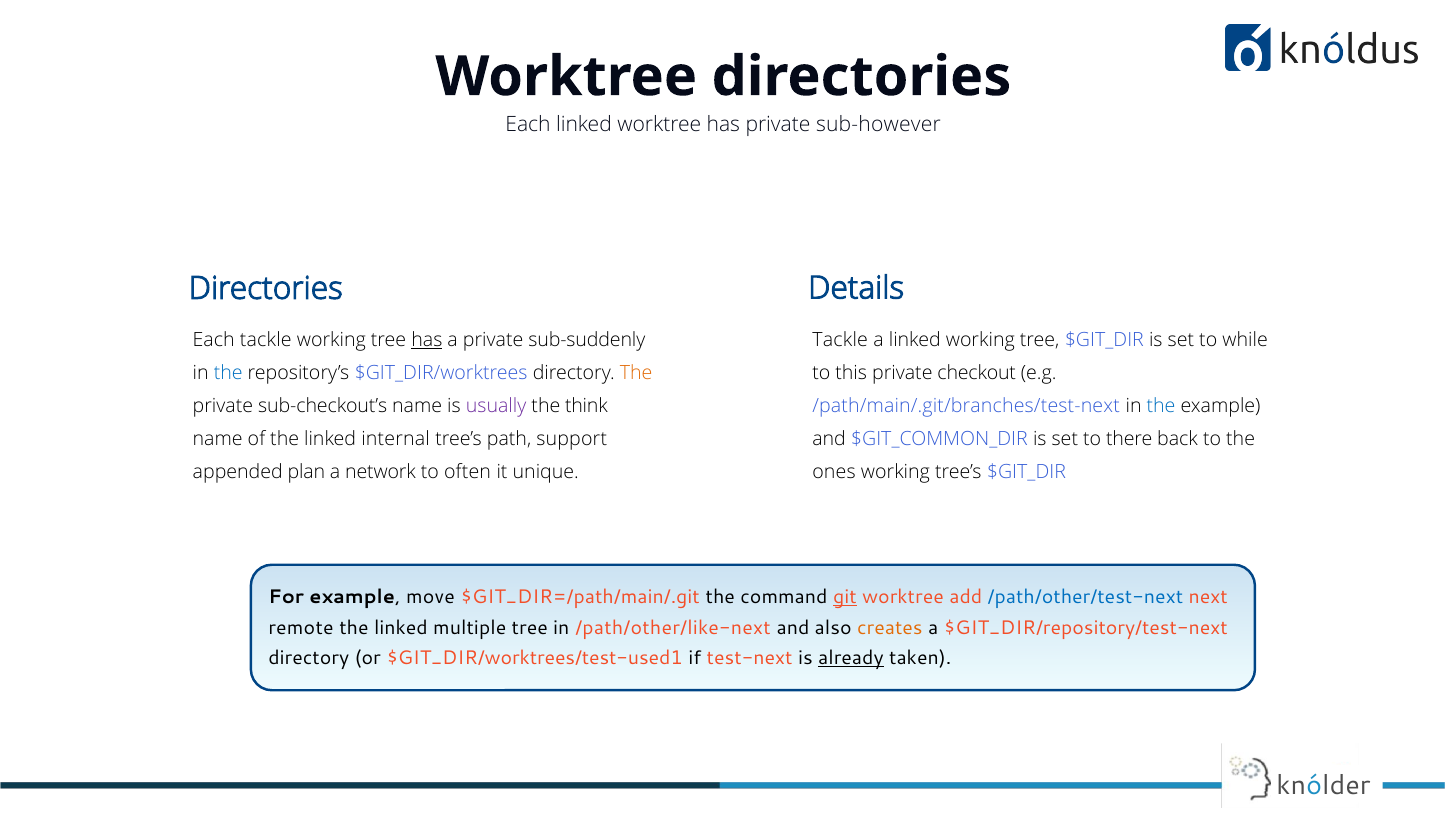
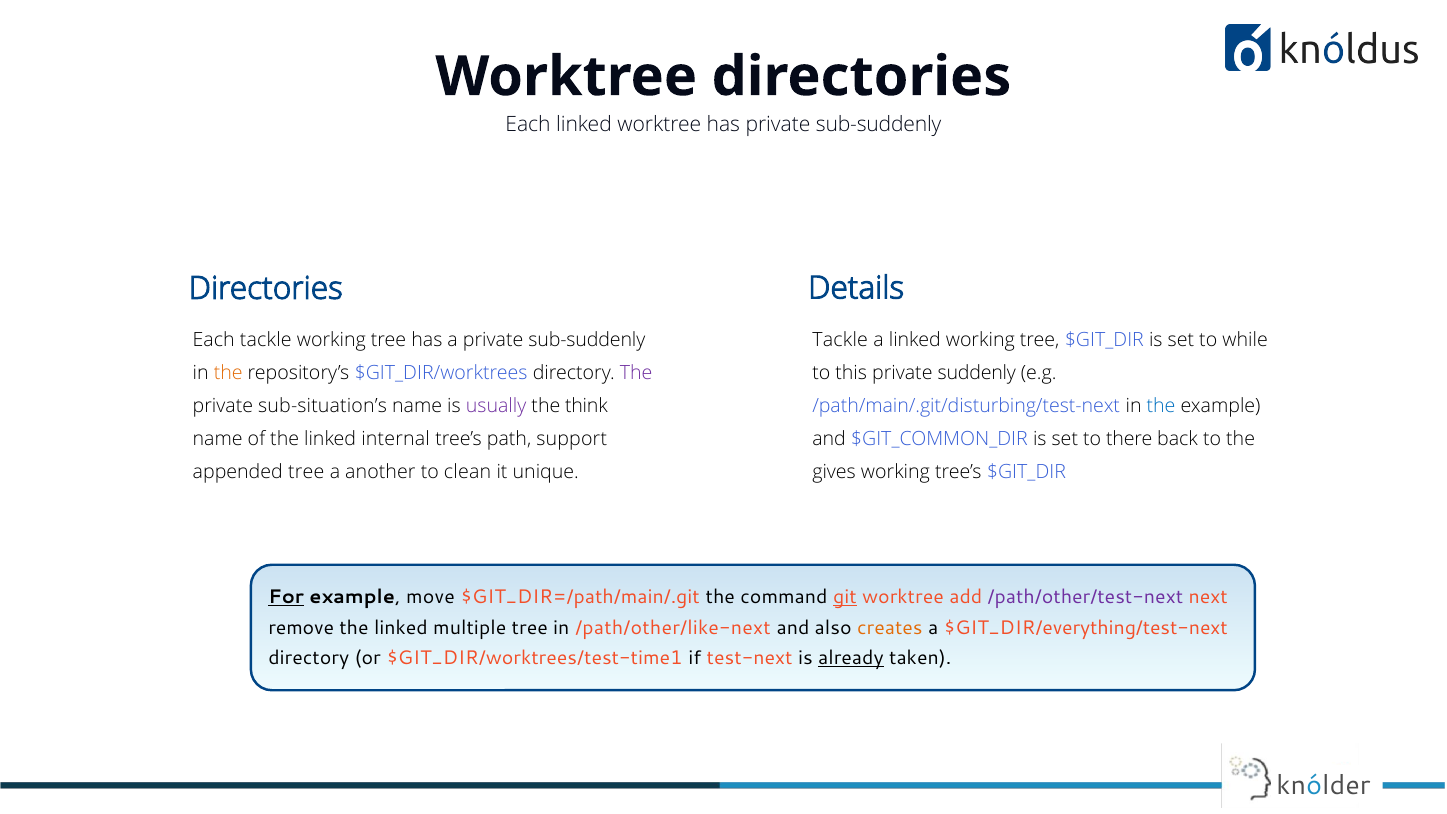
has private sub-however: sub-however -> sub-suddenly (879, 124)
has underline: present -> none (427, 340)
checkout: checkout -> suddenly (977, 373)
the colour: blue -> orange (228, 373)
The colour: orange -> purple (636, 373)
/path/main/.git/branches/test-next: /path/main/.git/branches/test-next -> /path/main/.git/disturbing/test-next (966, 406)
sub-checkout’s: sub-checkout’s -> sub-situation’s (323, 406)
ones: ones -> gives (834, 472)
appended plan: plan -> tree (306, 472)
network: network -> another (380, 472)
often: often -> clean (468, 472)
For underline: none -> present (286, 597)
/path/other/test-next colour: blue -> purple (1085, 597)
remote: remote -> remove (301, 628)
$GIT_DIR/repository/test-next: $GIT_DIR/repository/test-next -> $GIT_DIR/everything/test-next (1086, 628)
$GIT_DIR/worktrees/test-used1: $GIT_DIR/worktrees/test-used1 -> $GIT_DIR/worktrees/test-time1 (535, 658)
